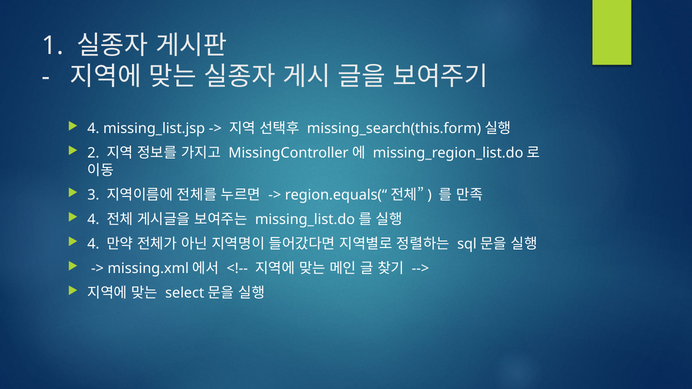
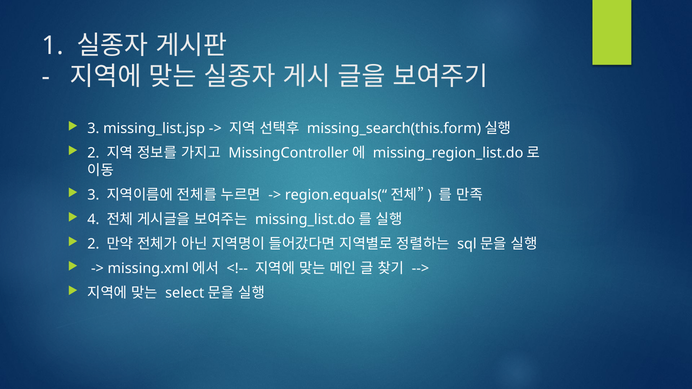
4: 4 -> 3 (93, 129)
4: 4 -> 2 (93, 244)
